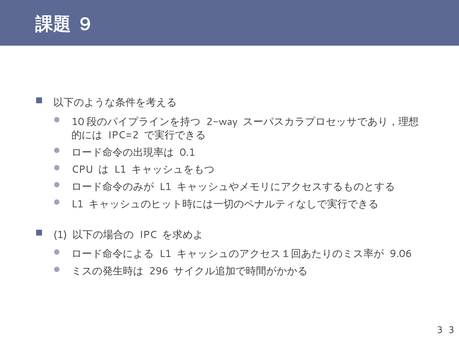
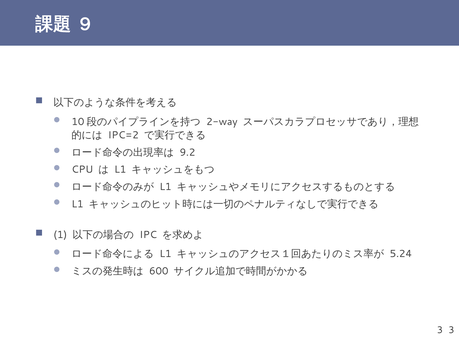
0.1: 0.1 -> 9.2 (187, 152)
9.06: 9.06 -> 5.24 (401, 254)
296: 296 -> 600 (159, 271)
